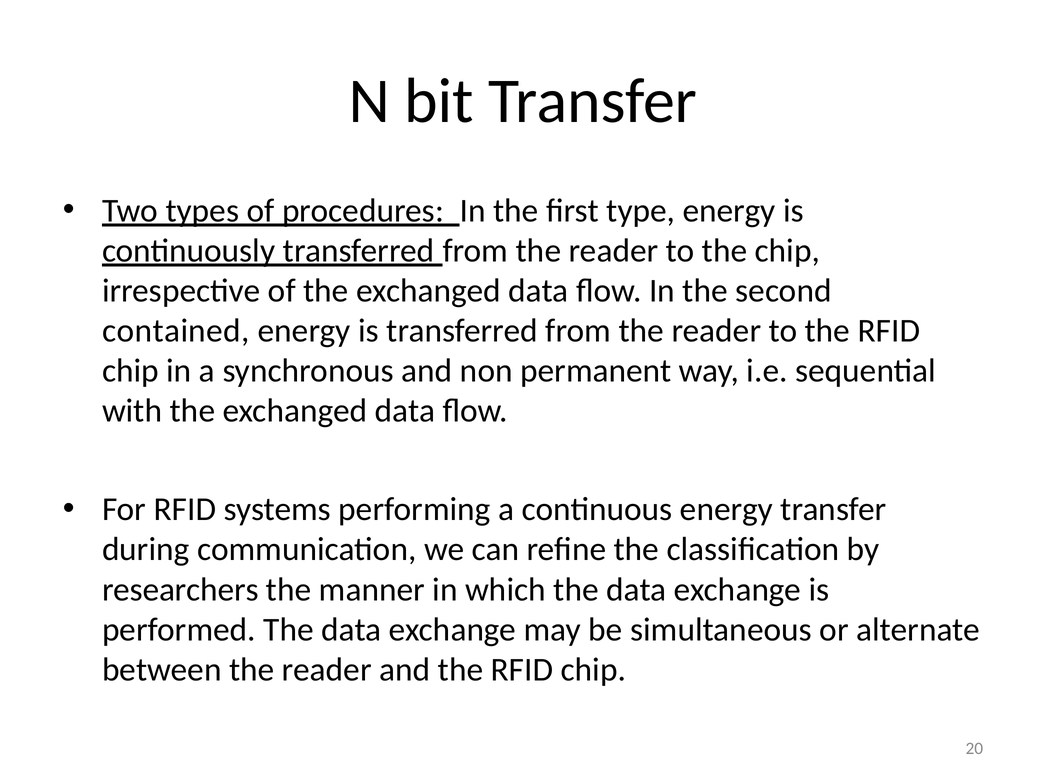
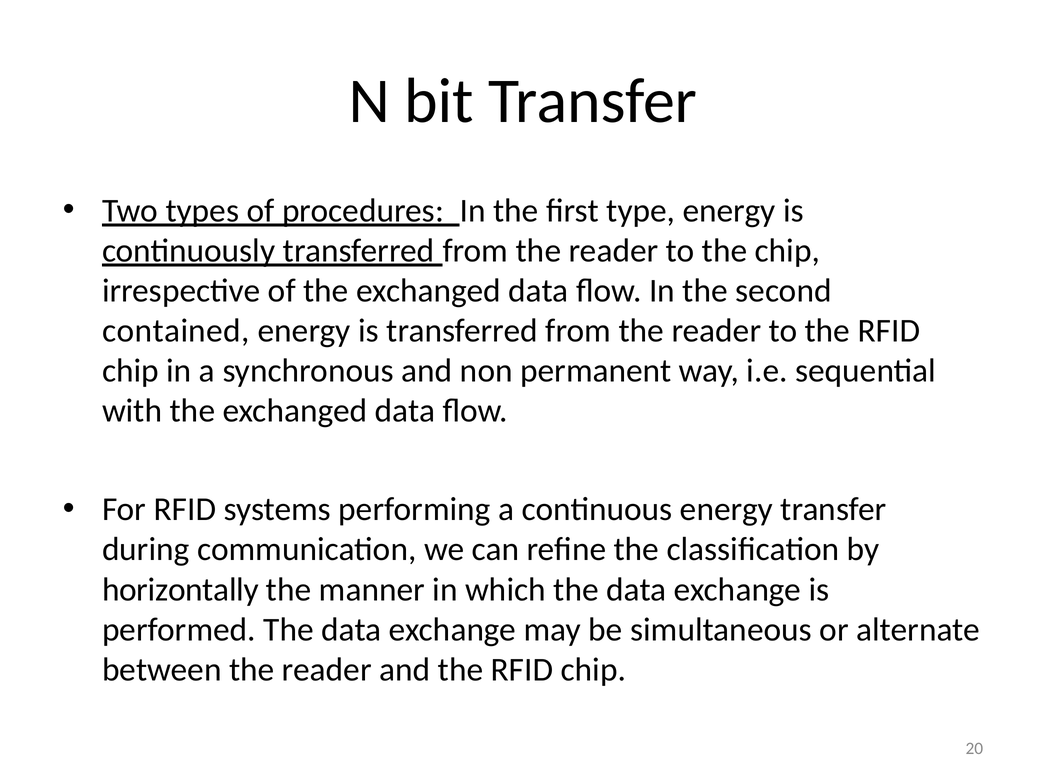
researchers: researchers -> horizontally (180, 590)
